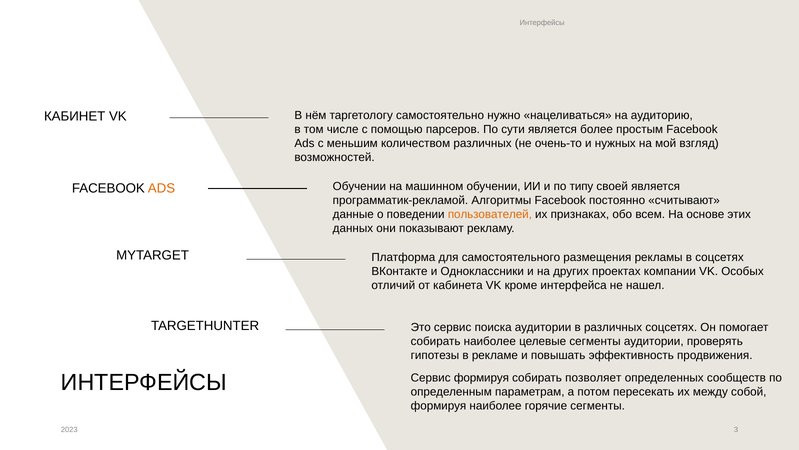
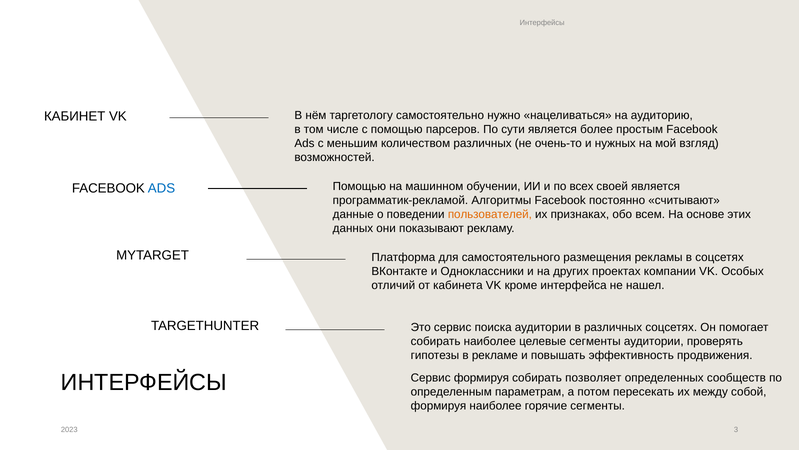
Обучении: Обучении -> Помощью (359, 186)
типу: типу -> всех (581, 186)
ADS colour: orange -> blue (162, 188)
